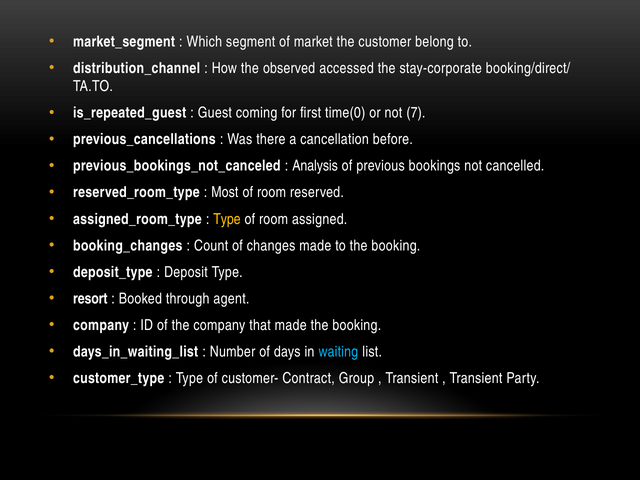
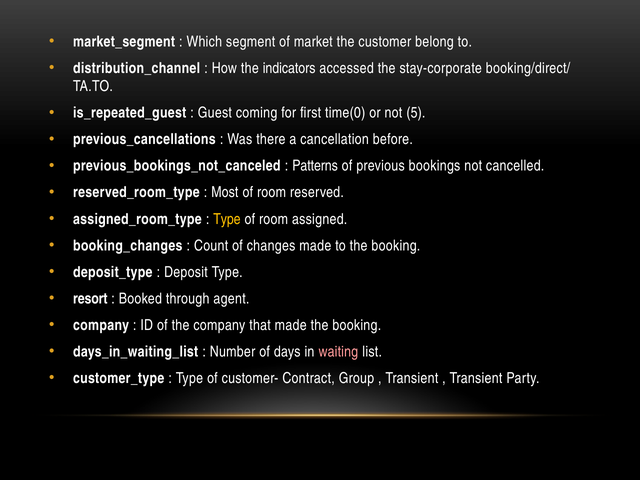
observed: observed -> indicators (289, 68)
7: 7 -> 5 (416, 113)
Analysis: Analysis -> Patterns (315, 166)
waiting colour: light blue -> pink (338, 352)
